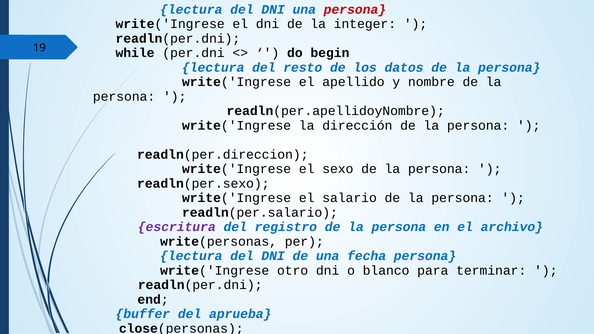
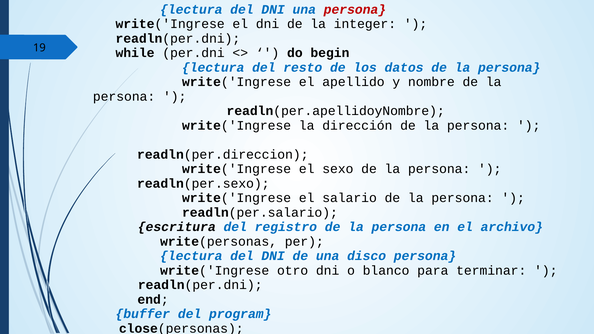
escritura colour: purple -> black (177, 227)
fecha: fecha -> disco (367, 256)
aprueba: aprueba -> program (240, 314)
